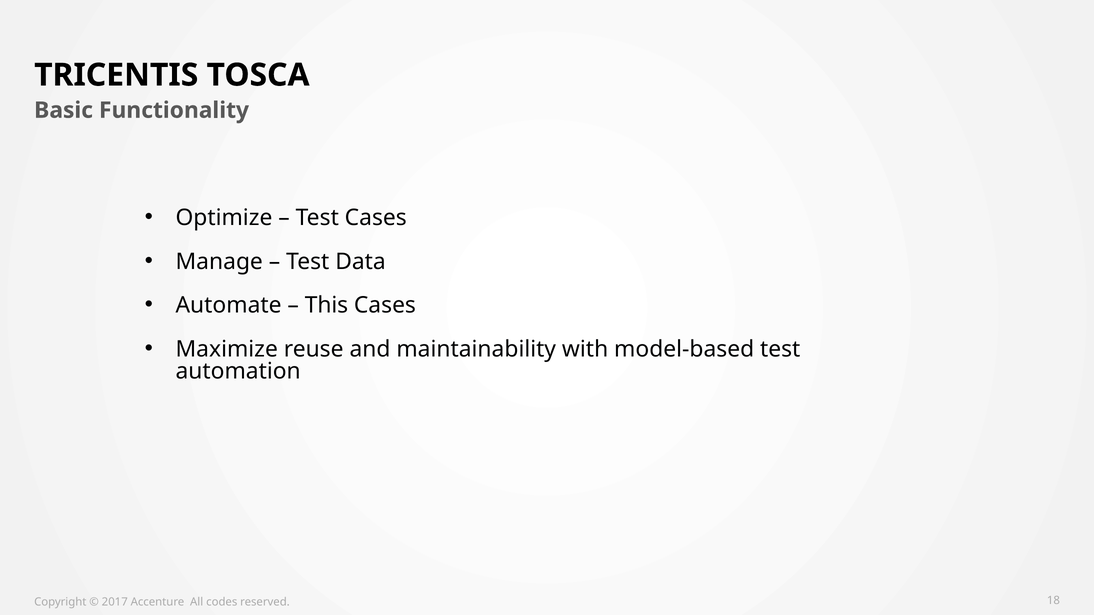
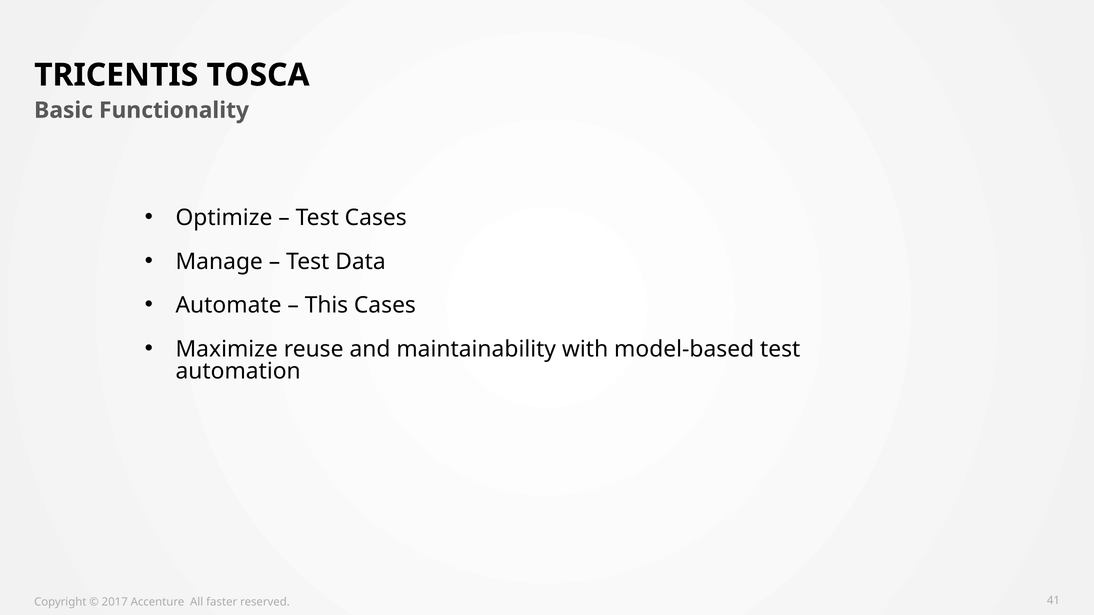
codes: codes -> faster (222, 603)
18: 18 -> 41 (1053, 601)
